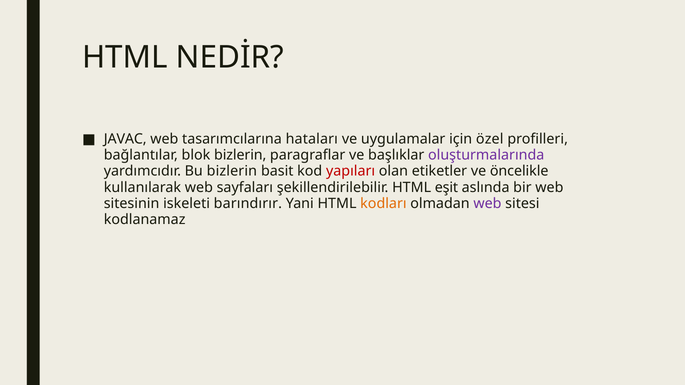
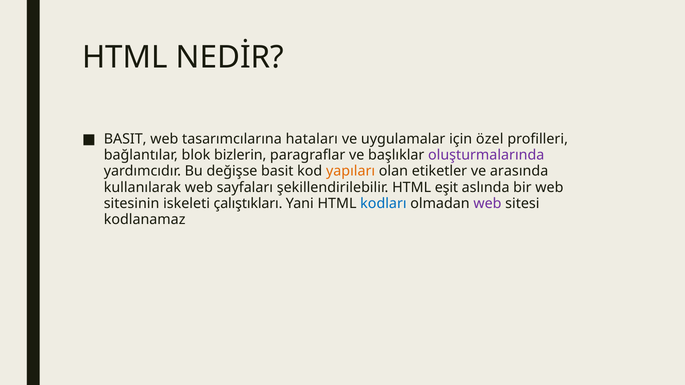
JAVAC: JAVAC -> BASIT (125, 139)
Bu bizlerin: bizlerin -> değişse (232, 171)
yapıları colour: red -> orange (351, 171)
öncelikle: öncelikle -> arasında (519, 171)
barındırır: barındırır -> çalıştıkları (248, 204)
kodları colour: orange -> blue (383, 204)
